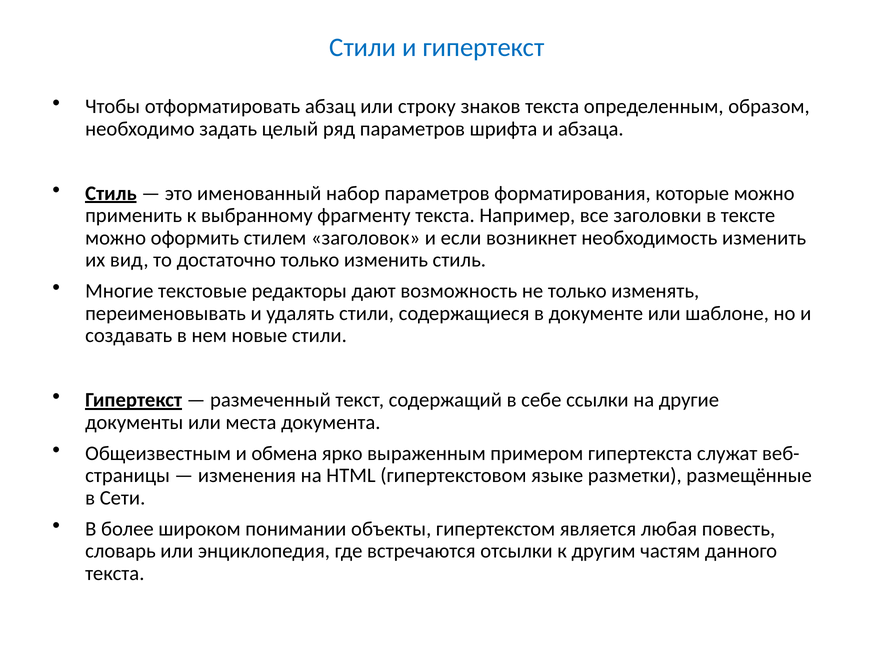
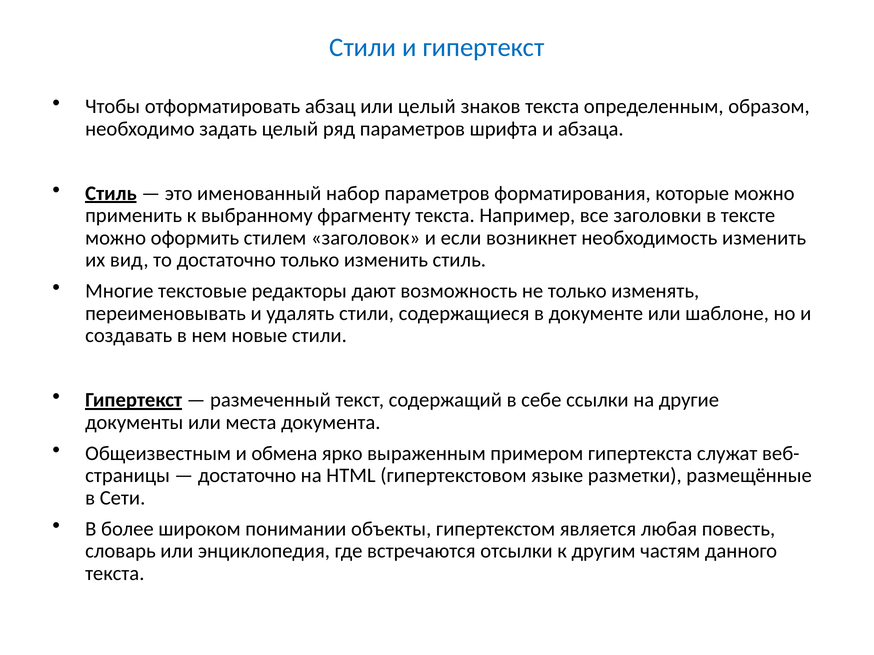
или строку: строку -> целый (427, 107)
изменения: изменения -> достаточно (247, 476)
